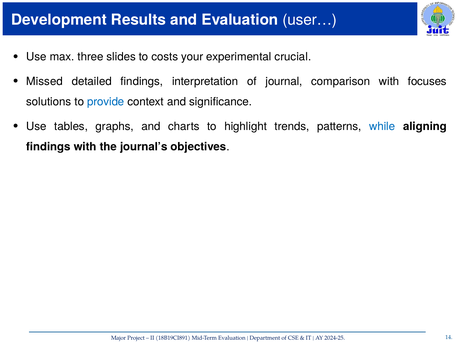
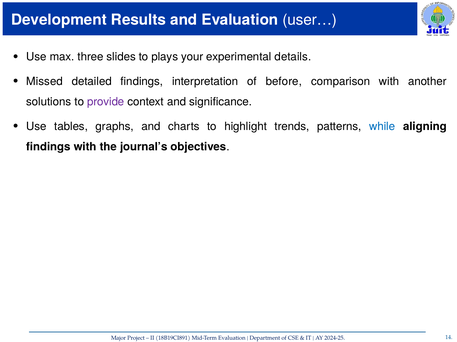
costs: costs -> plays (165, 57)
crucial: crucial -> details (293, 57)
journal: journal -> before (284, 82)
focuses: focuses -> another (427, 82)
provide colour: blue -> purple (106, 102)
